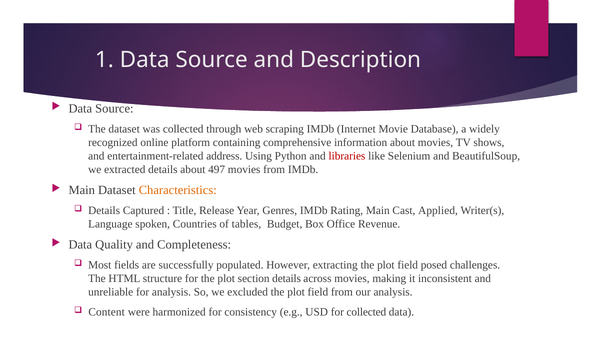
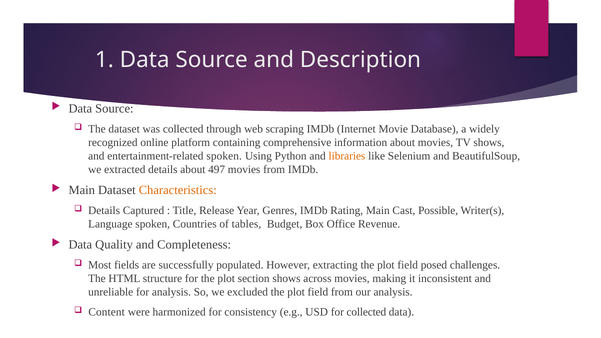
entertainment-related address: address -> spoken (224, 156)
libraries colour: red -> orange (347, 156)
Applied: Applied -> Possible (438, 211)
section details: details -> shows (287, 279)
